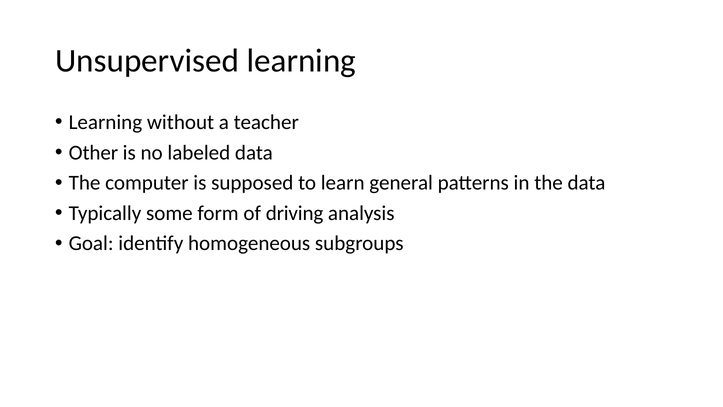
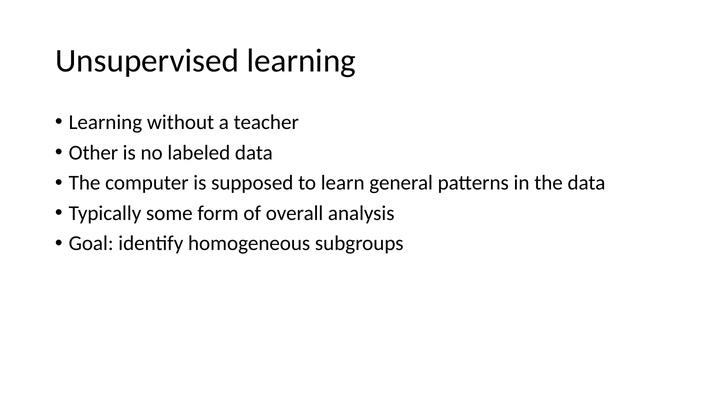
driving: driving -> overall (295, 213)
